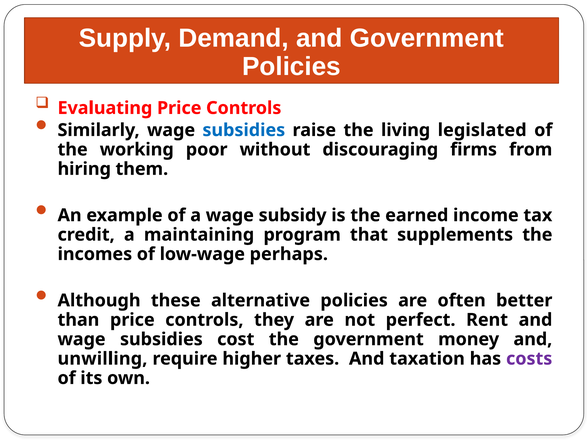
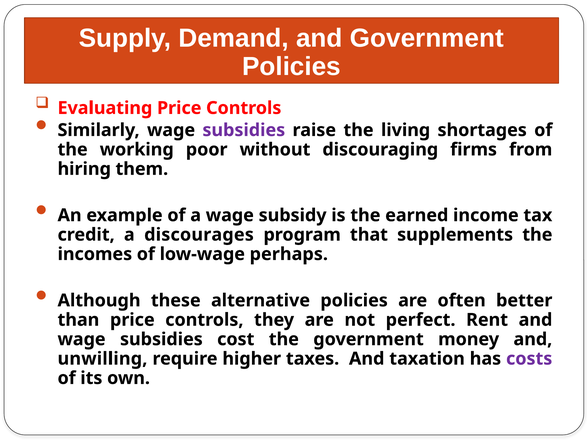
subsidies colour: blue -> purple (244, 130)
legislated: legislated -> shortages (482, 130)
maintaining: maintaining -> discourages (199, 235)
